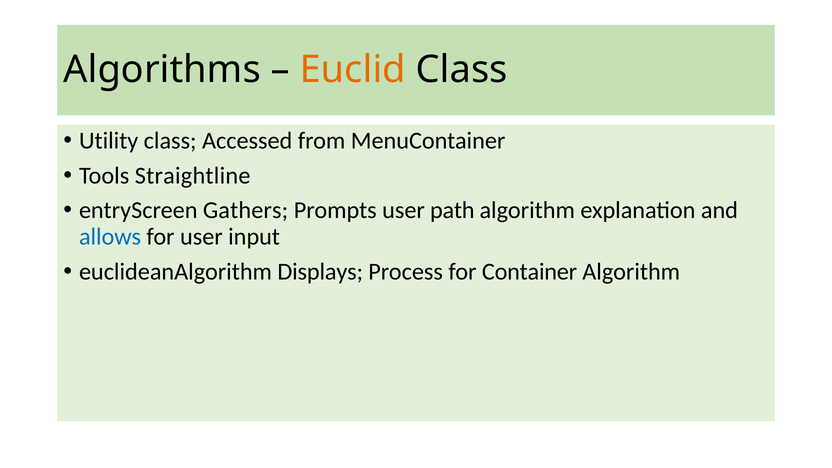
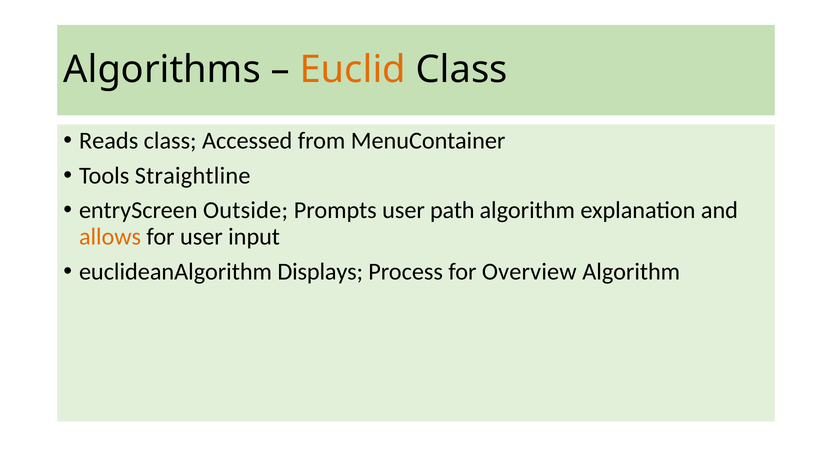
Utility: Utility -> Reads (109, 141)
Gathers: Gathers -> Outside (246, 210)
allows colour: blue -> orange (110, 237)
Container: Container -> Overview (529, 272)
